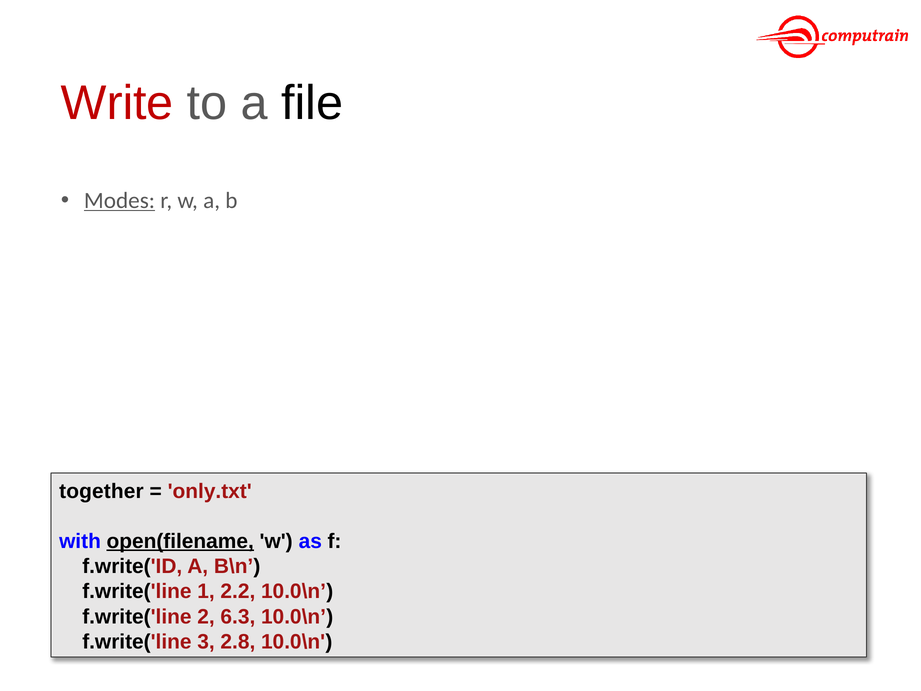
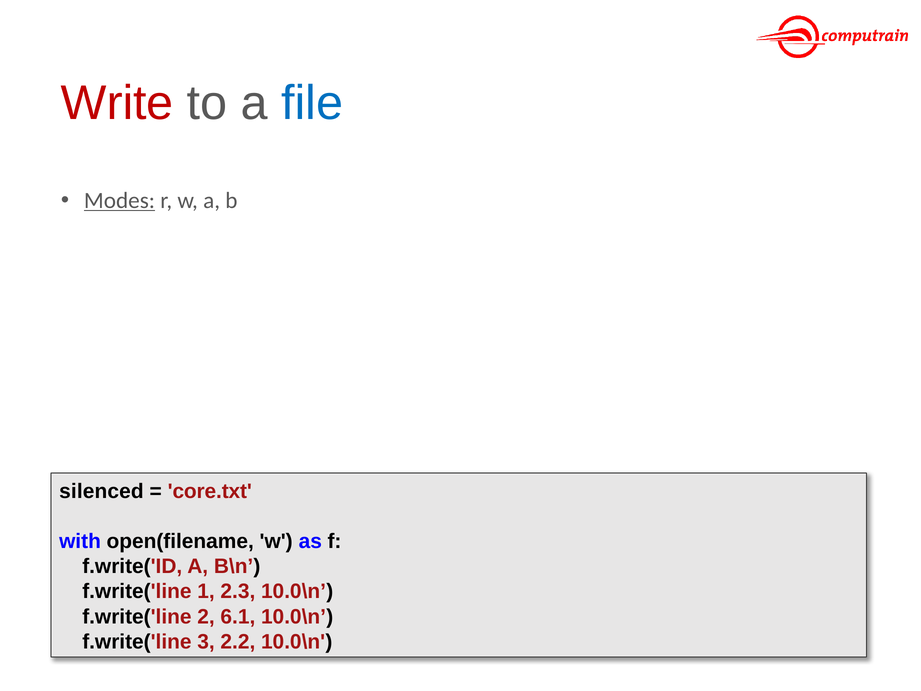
file colour: black -> blue (312, 103)
together: together -> silenced (101, 491)
only.txt: only.txt -> core.txt (210, 491)
open(filename underline: present -> none (180, 541)
2.2: 2.2 -> 2.3 (238, 591)
6.3: 6.3 -> 6.1 (238, 616)
2.8: 2.8 -> 2.2 (238, 641)
